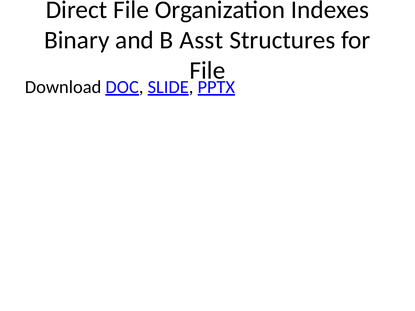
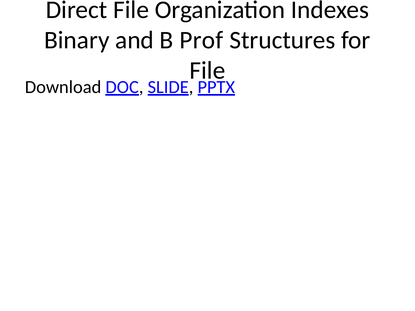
Asst: Asst -> Prof (201, 40)
